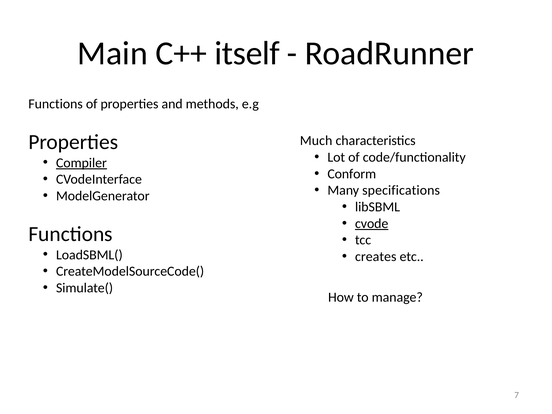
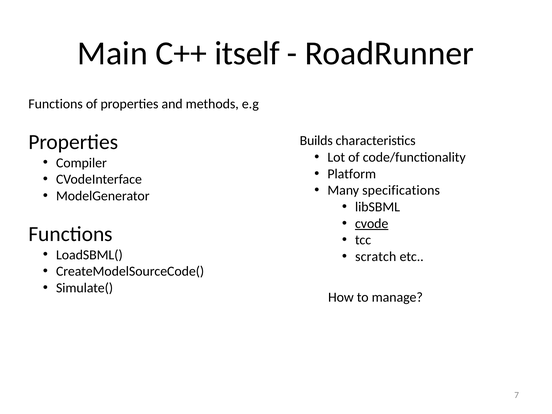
Much: Much -> Builds (316, 141)
Compiler underline: present -> none (81, 163)
Conform: Conform -> Platform (352, 174)
creates: creates -> scratch (376, 257)
